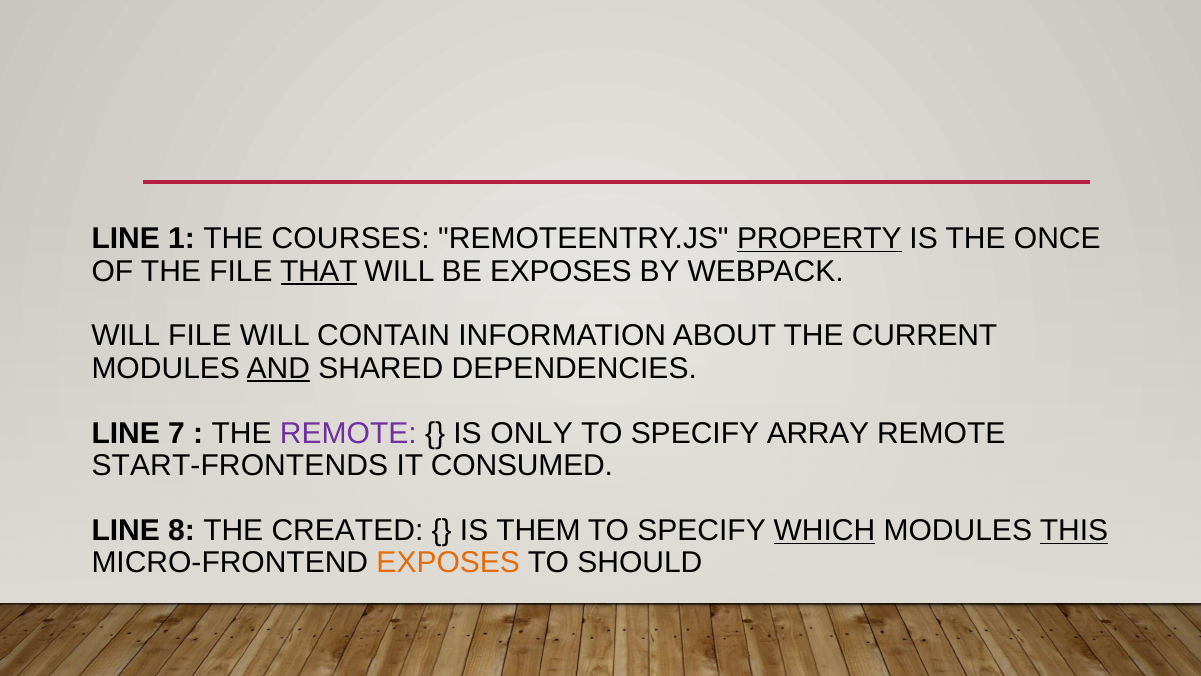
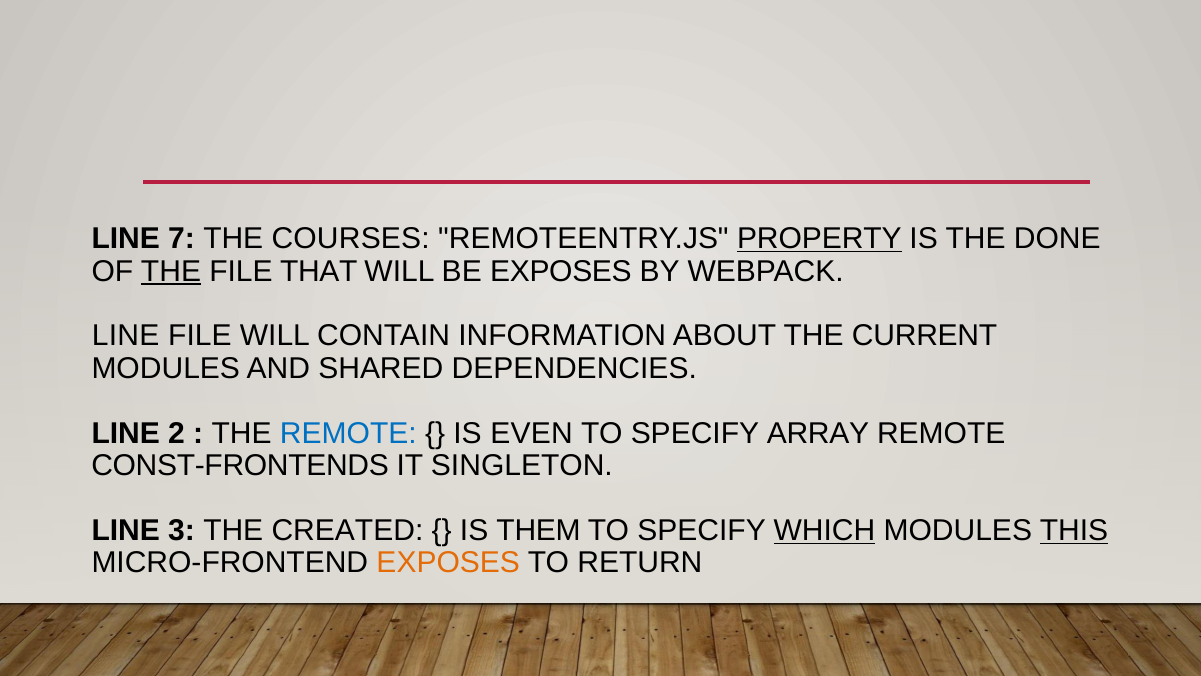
1: 1 -> 7 (182, 239)
ONCE: ONCE -> DONE (1057, 239)
THE underline: none -> present (171, 271)
THAT underline: present -> none (319, 271)
WILL: WILL -> LINE (126, 336)
AND underline: present -> none (278, 368)
7: 7 -> 2 (177, 433)
REMOTE colour: purple -> blue (348, 433)
ONLY: ONLY -> EVEN (532, 433)
START-FRONTENDS: START-FRONTENDS -> CONST-FRONTENDS (240, 465)
CONSUMED: CONSUMED -> SINGLETON (522, 465)
8: 8 -> 3 (182, 530)
SHOULD: SHOULD -> RETURN (640, 563)
